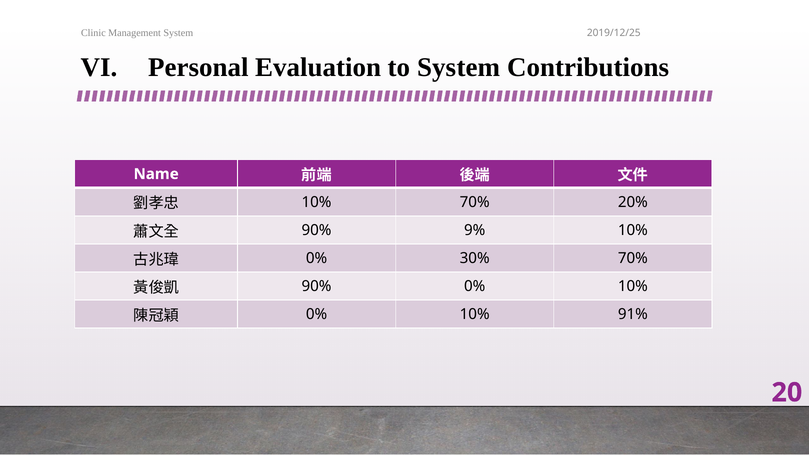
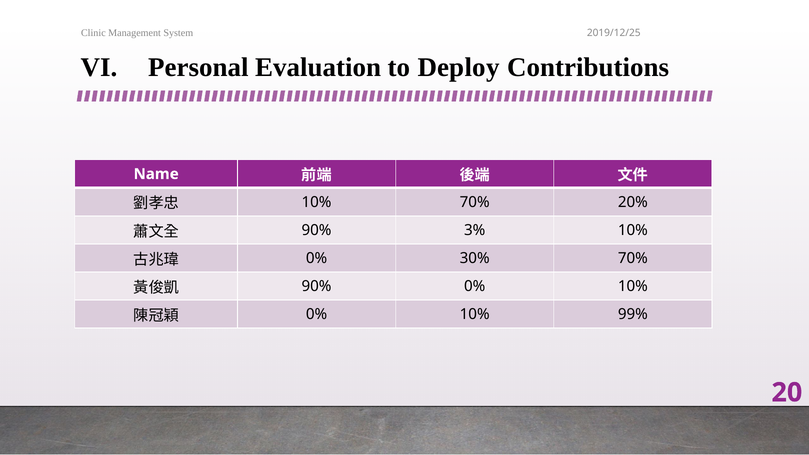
to System: System -> Deploy (459, 67)
9%: 9% -> 3% (475, 230)
91%: 91% -> 99% (633, 314)
